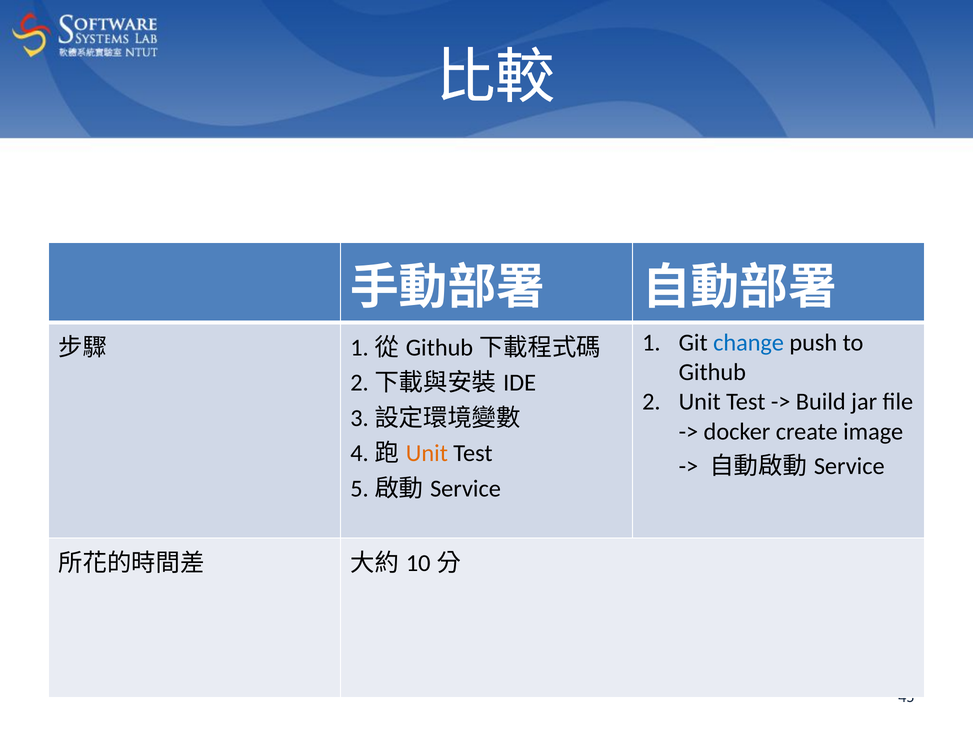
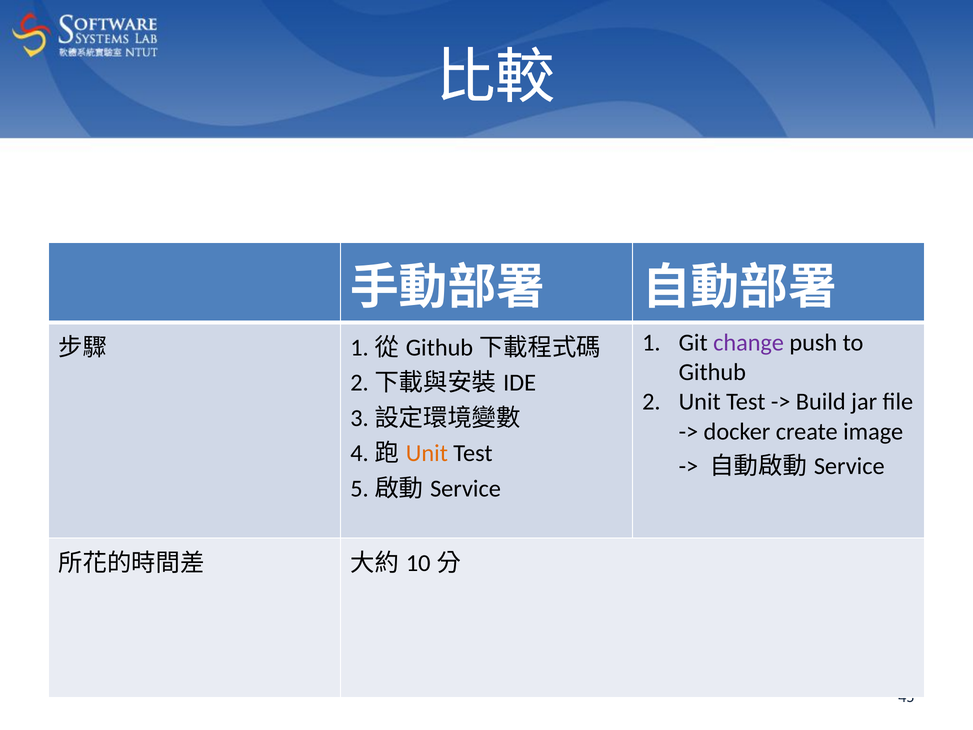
change colour: blue -> purple (749, 342)
